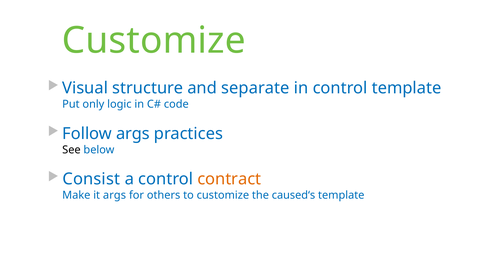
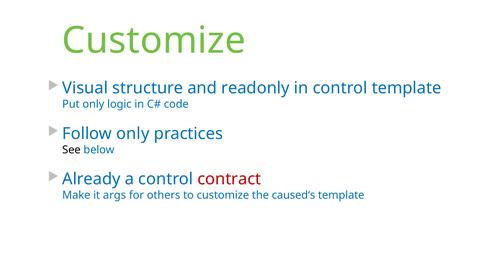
separate: separate -> readonly (255, 88)
Follow args: args -> only (133, 133)
Consist: Consist -> Already (91, 179)
contract colour: orange -> red (229, 179)
